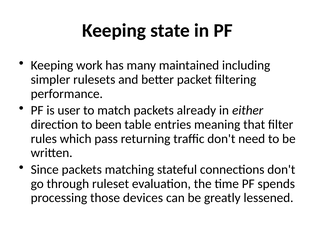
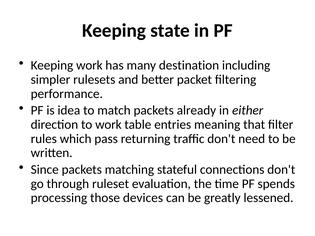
maintained: maintained -> destination (189, 65)
user: user -> idea (69, 111)
to been: been -> work (108, 125)
